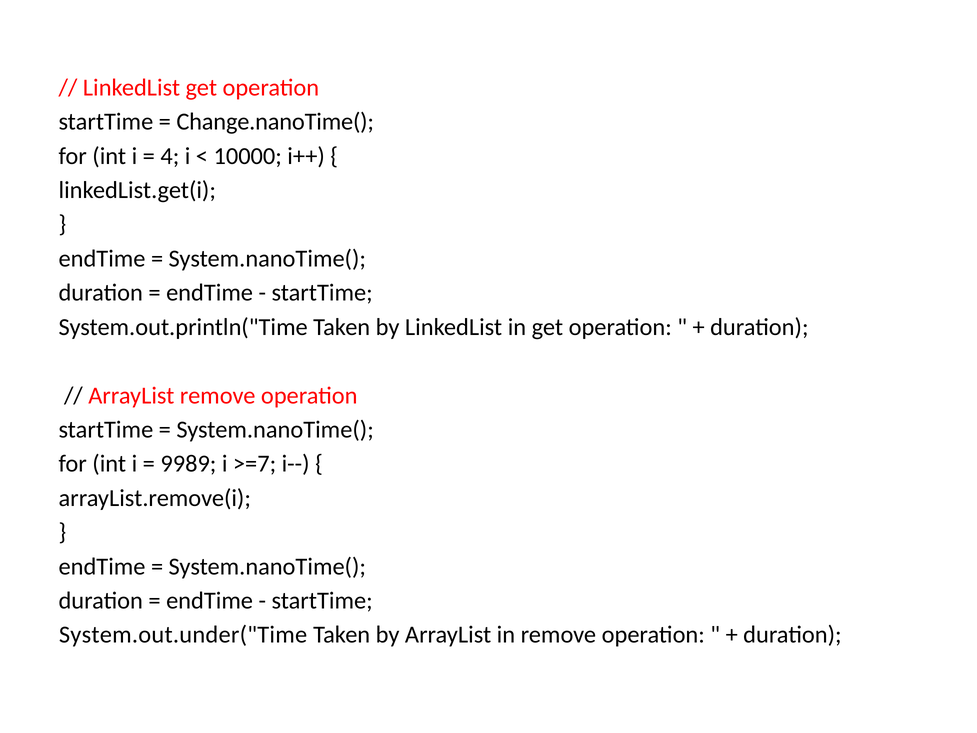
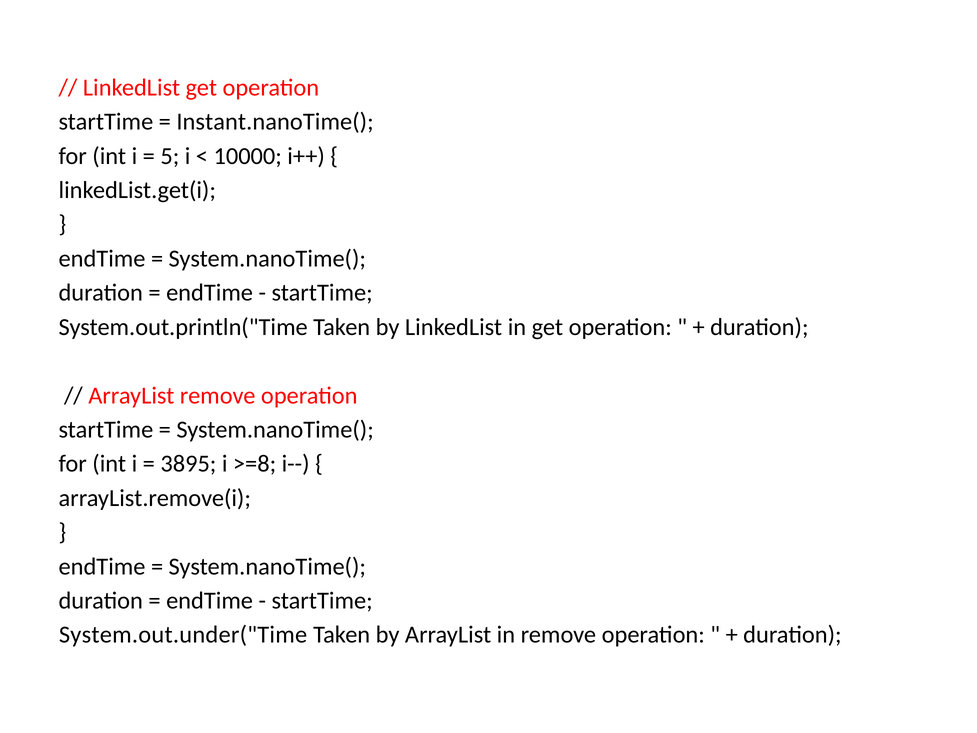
Change.nanoTime(: Change.nanoTime( -> Instant.nanoTime( (275, 122)
4: 4 -> 5 (170, 156)
9989: 9989 -> 3895 (188, 464)
>=7: >=7 -> >=8 (255, 464)
